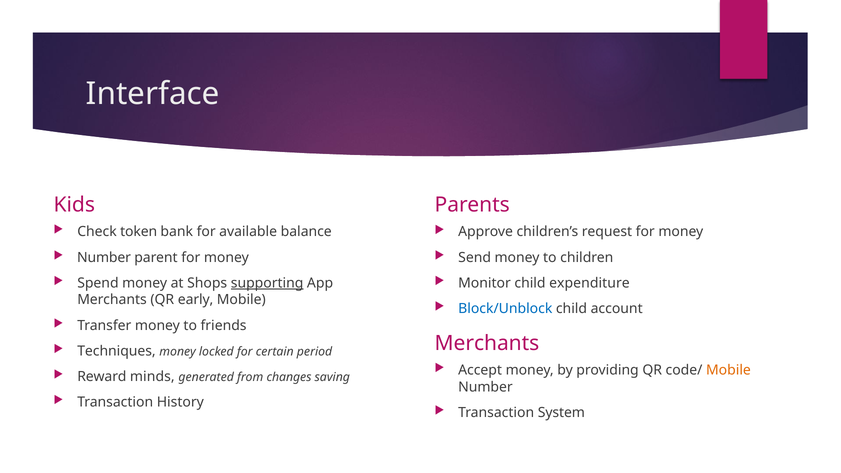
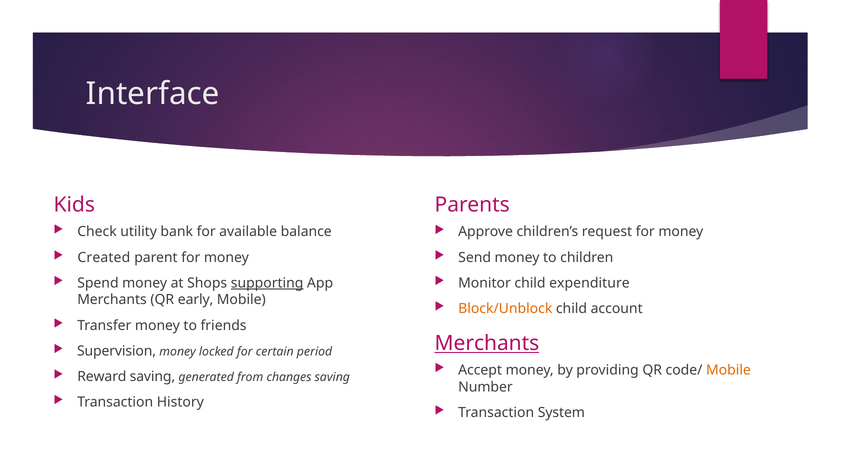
token: token -> utility (139, 232)
Number: Number -> Created (104, 257)
Block/Unblock colour: blue -> orange (505, 309)
Merchants underline: none -> present (487, 343)
Techniques: Techniques -> Supervision (117, 351)
Reward minds: minds -> saving (152, 377)
